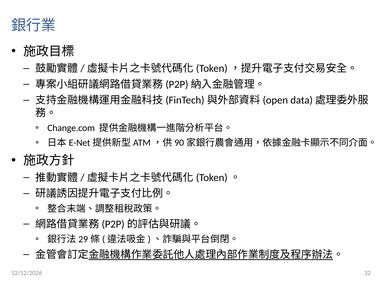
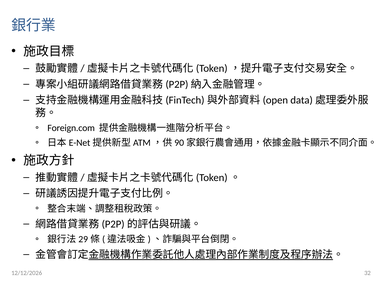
Change.com: Change.com -> Foreign.com (71, 128)
